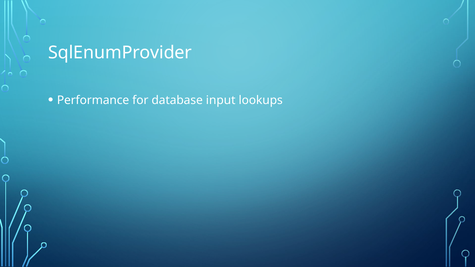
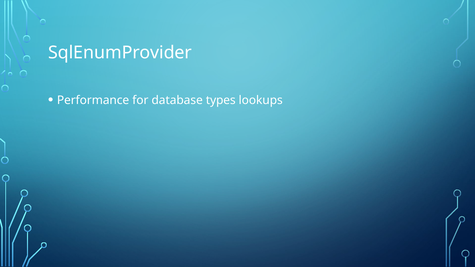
input: input -> types (221, 100)
